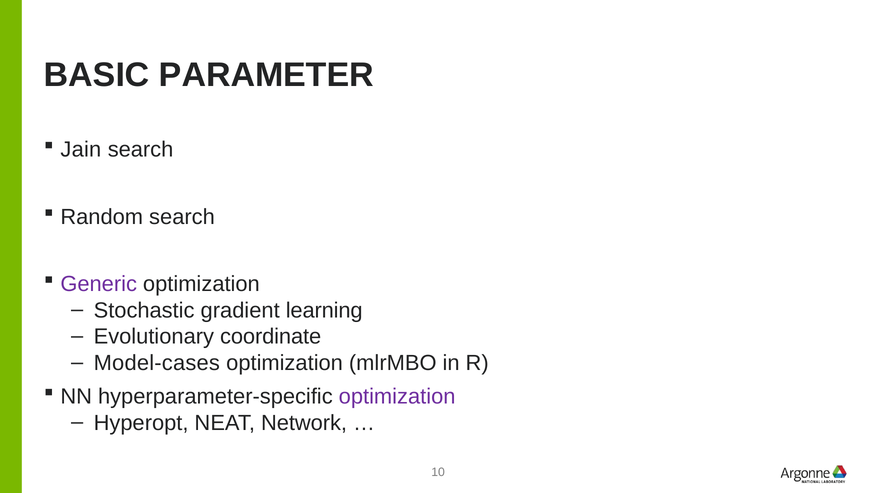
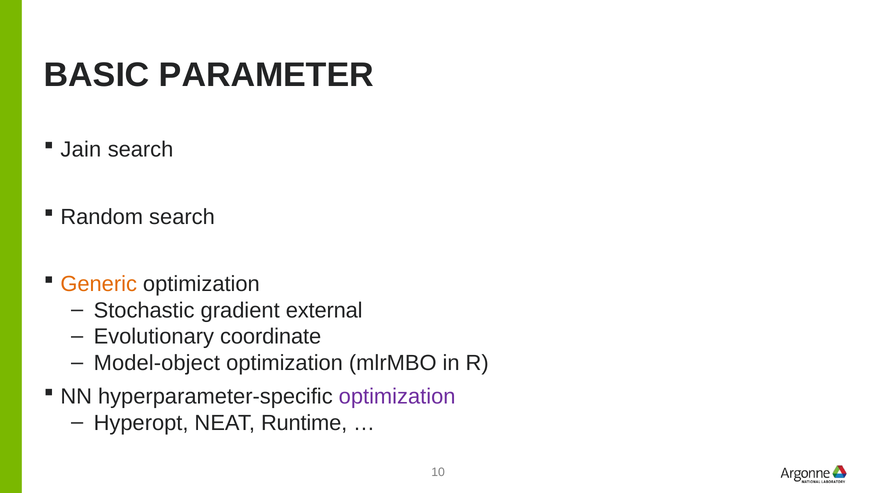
Generic colour: purple -> orange (99, 284)
learning: learning -> external (324, 310)
Model-cases: Model-cases -> Model-object (157, 363)
Network: Network -> Runtime (304, 423)
